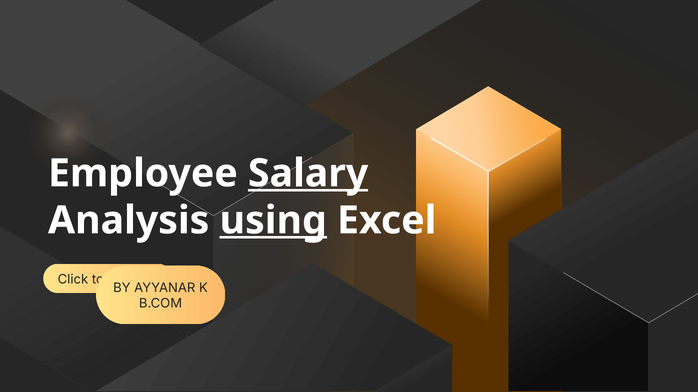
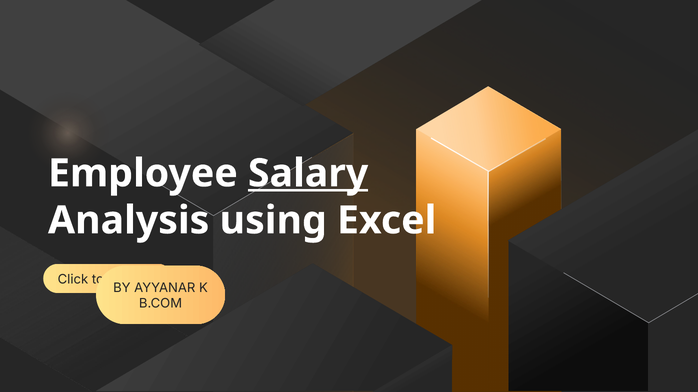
using underline: present -> none (273, 221)
